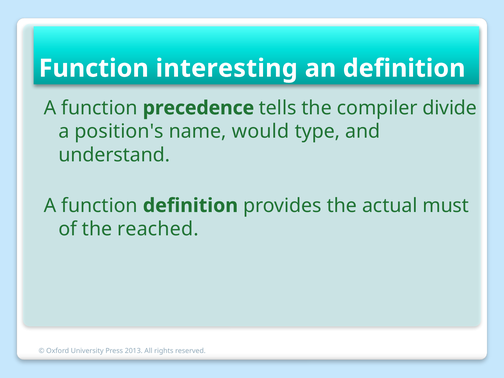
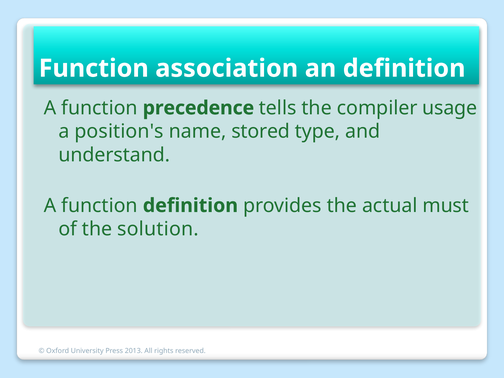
interesting: interesting -> association (227, 68)
divide: divide -> usage (450, 108)
would: would -> stored (261, 131)
reached: reached -> solution (158, 229)
